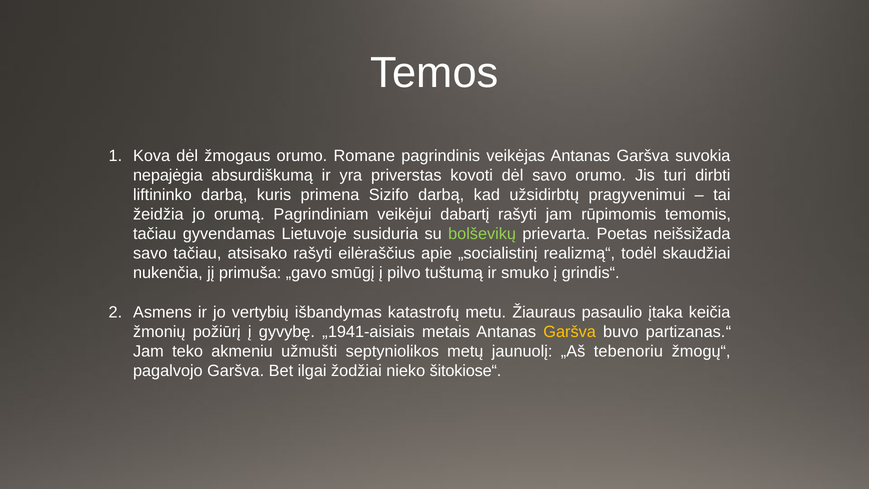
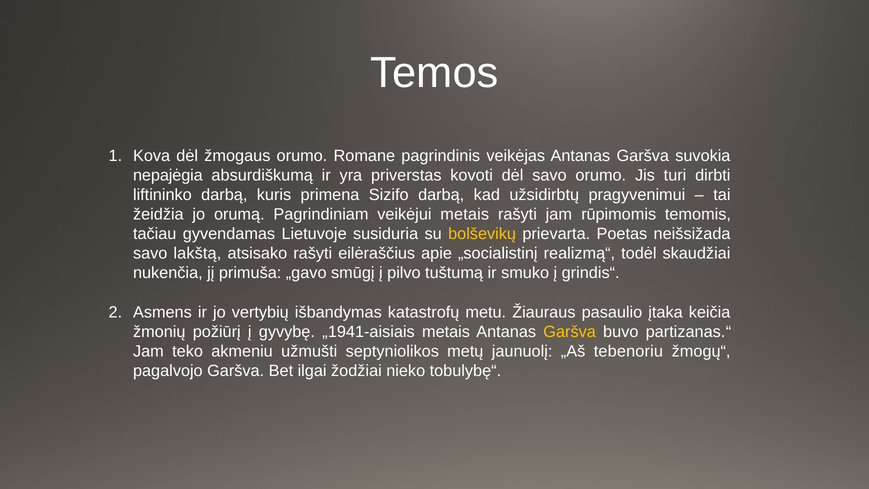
veikėjui dabartį: dabartį -> metais (465, 214)
bolševikų colour: light green -> yellow (482, 234)
savo tačiau: tačiau -> lakštą (197, 253)
šitokiose“: šitokiose“ -> tobulybę“ (465, 371)
